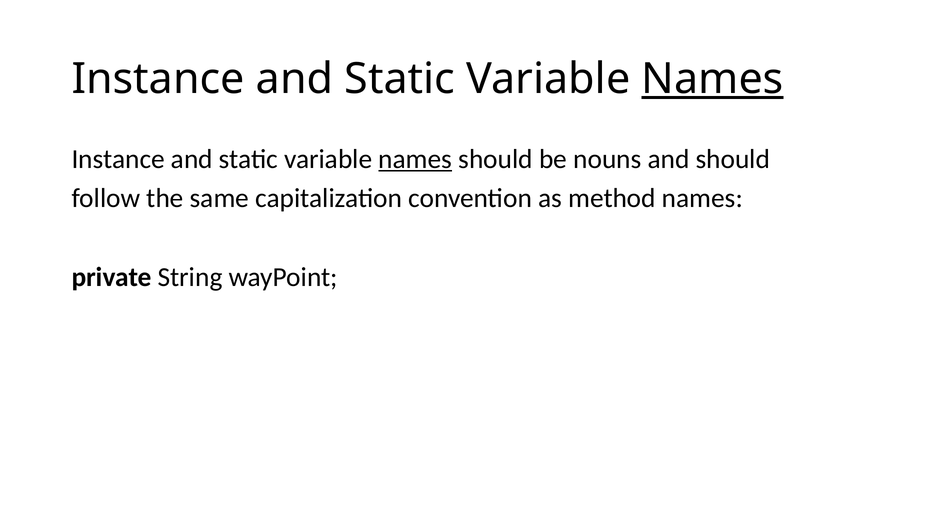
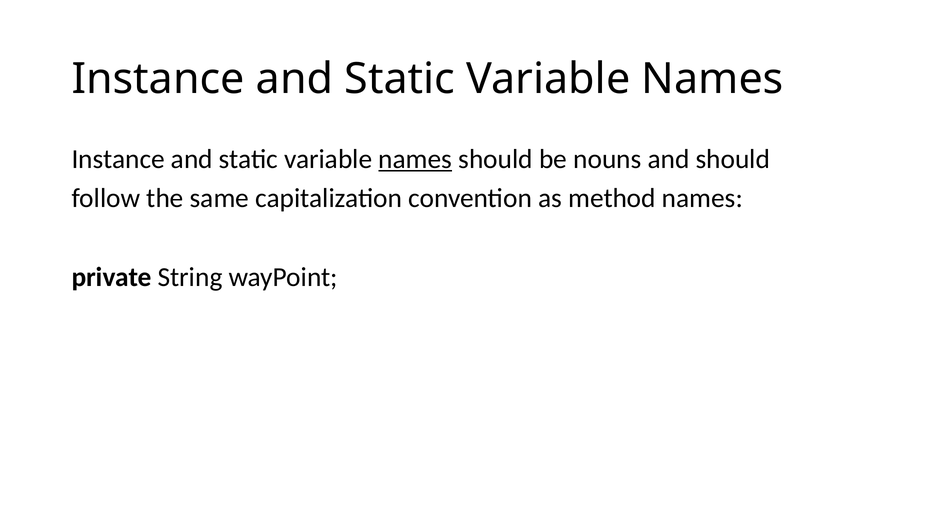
Names underline: present -> none (713, 79)
